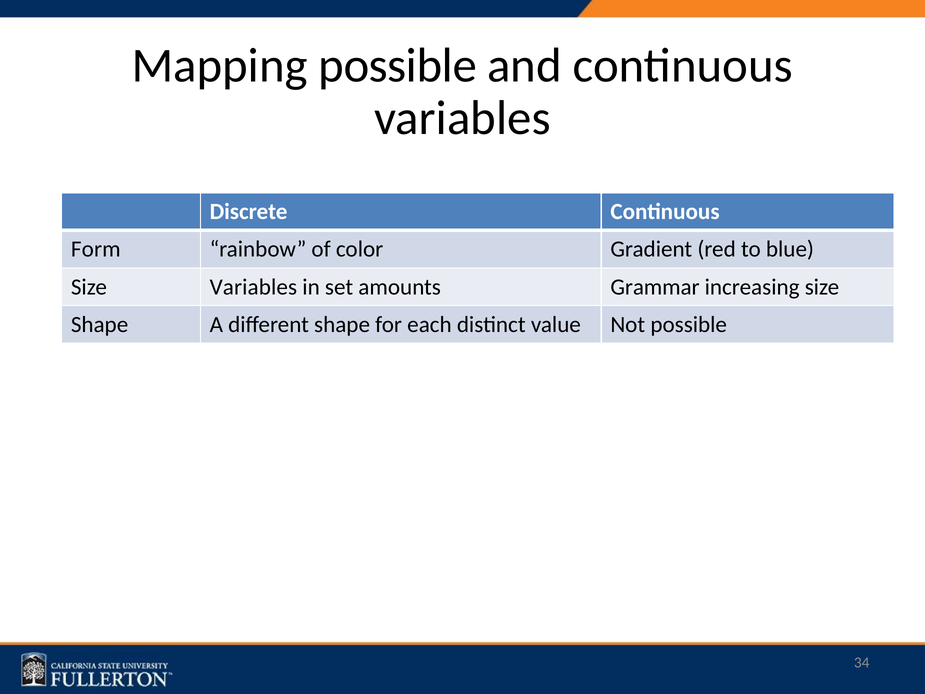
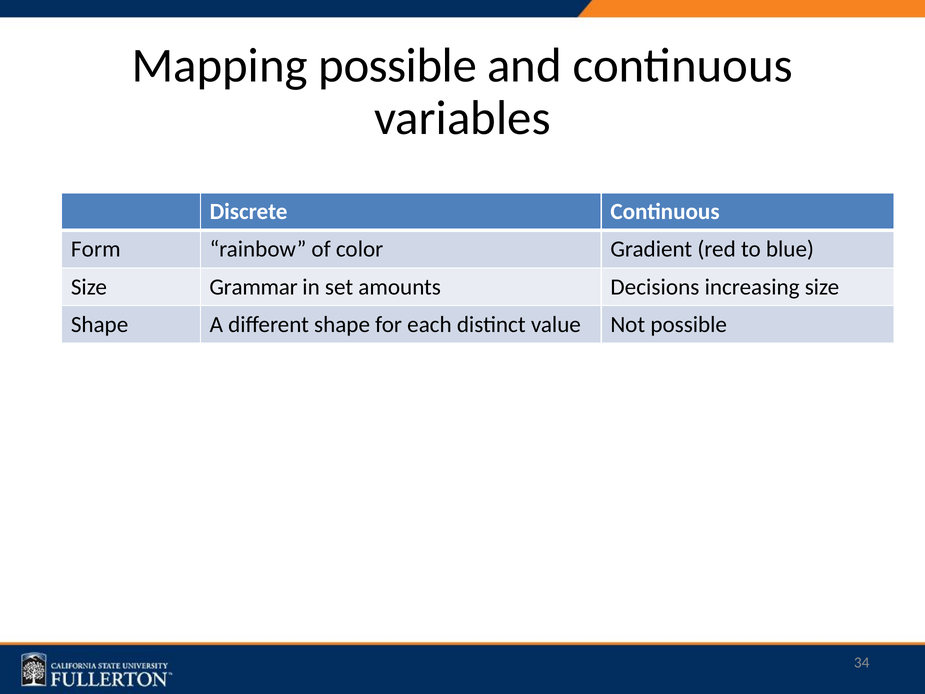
Size Variables: Variables -> Grammar (254, 287)
Grammar: Grammar -> Decisions (655, 287)
